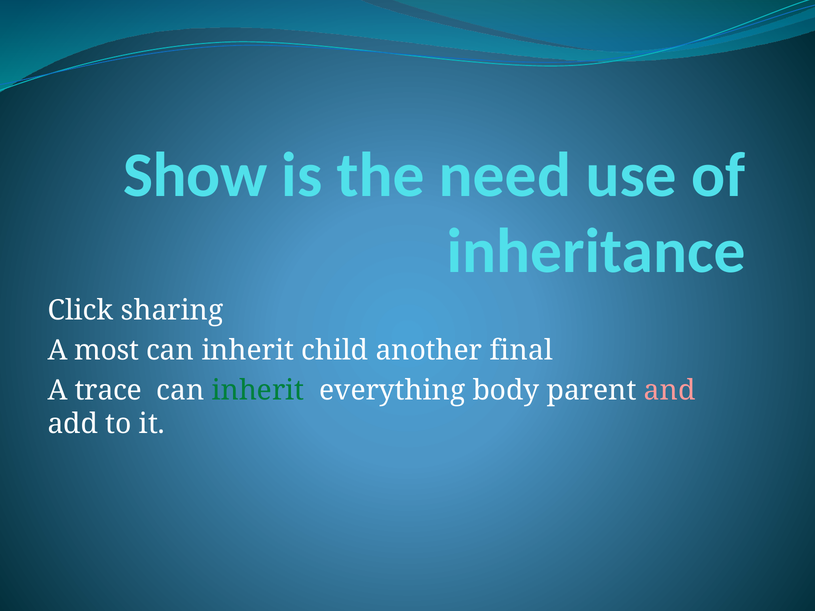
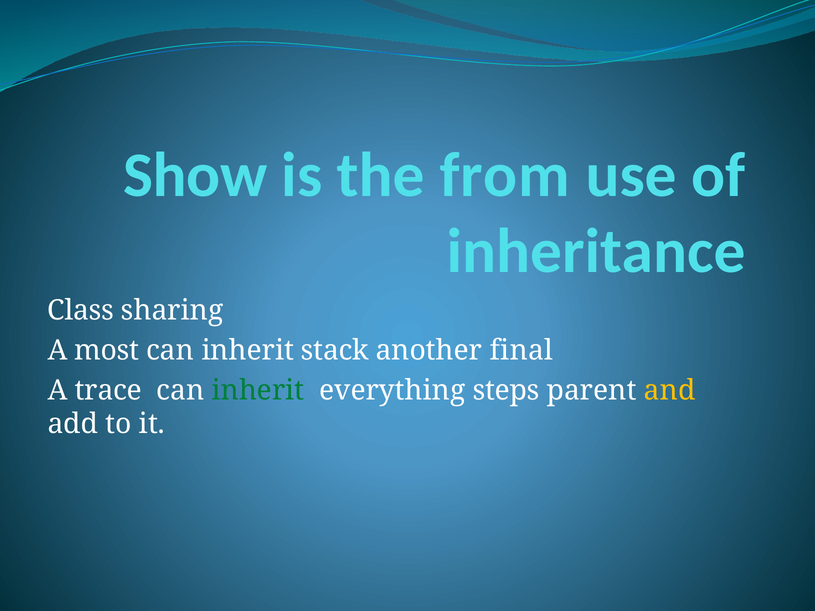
need: need -> from (505, 176)
Click: Click -> Class (81, 311)
child: child -> stack (335, 351)
body: body -> steps (506, 390)
and colour: pink -> yellow (670, 390)
